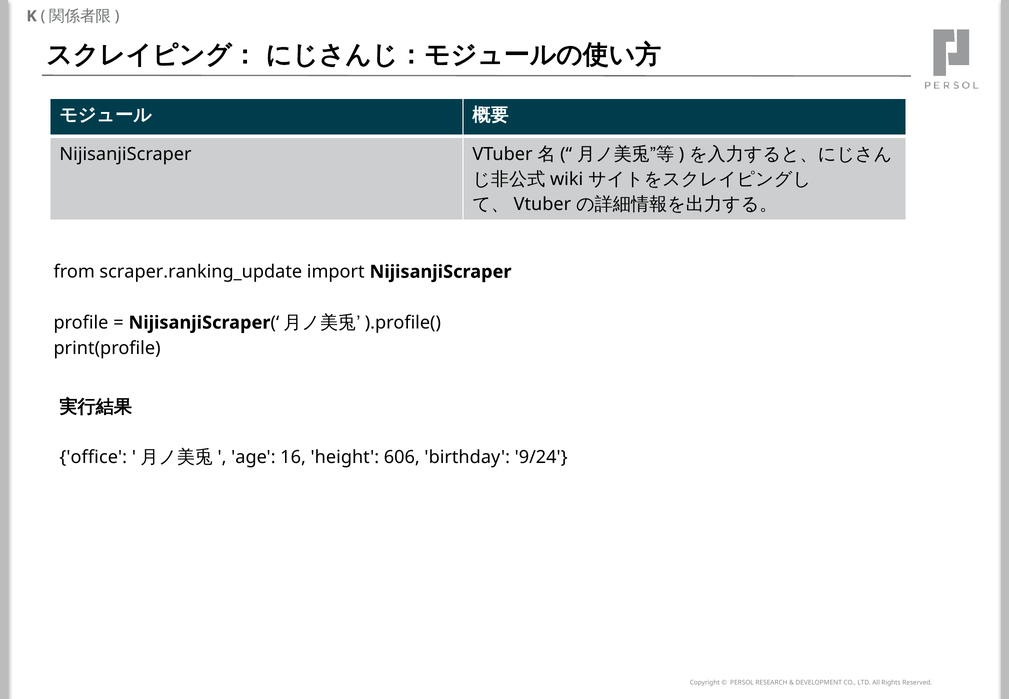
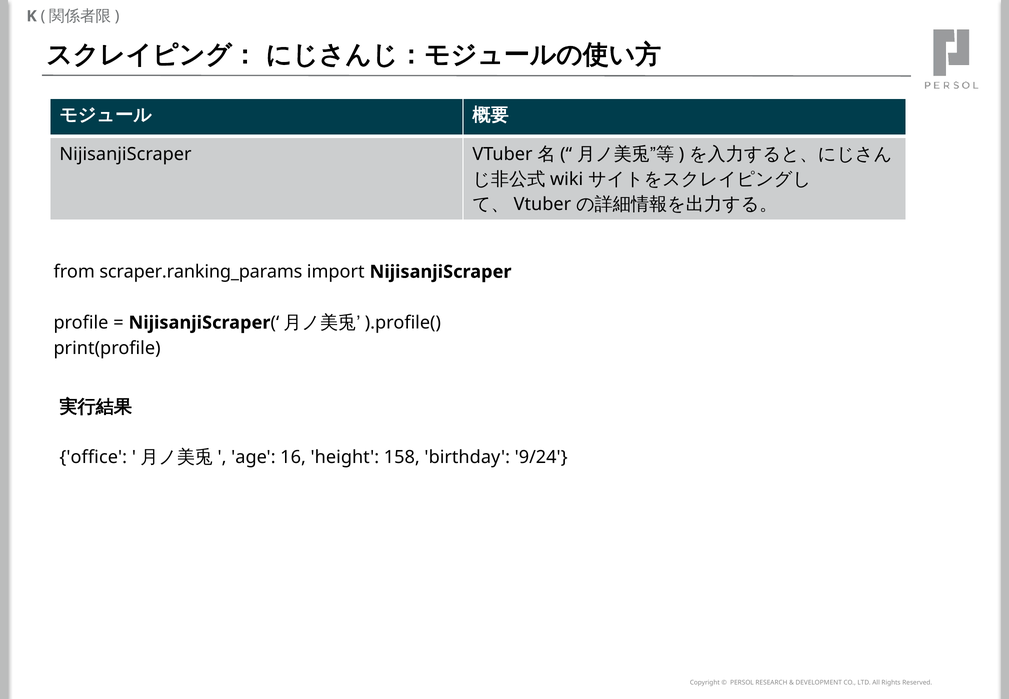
scraper.ranking_update: scraper.ranking_update -> scraper.ranking_params (201, 272)
606: 606 -> 158 (402, 457)
